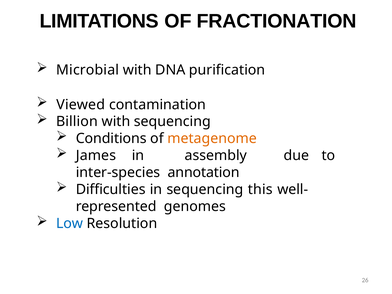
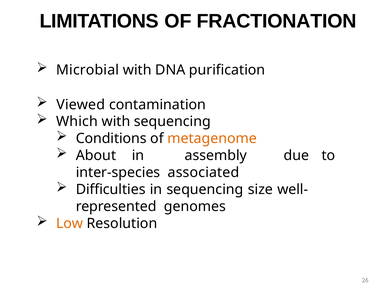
Billion: Billion -> Which (77, 122)
James: James -> About (96, 156)
annotation: annotation -> associated (203, 173)
this: this -> size (260, 190)
Low colour: blue -> orange (70, 223)
